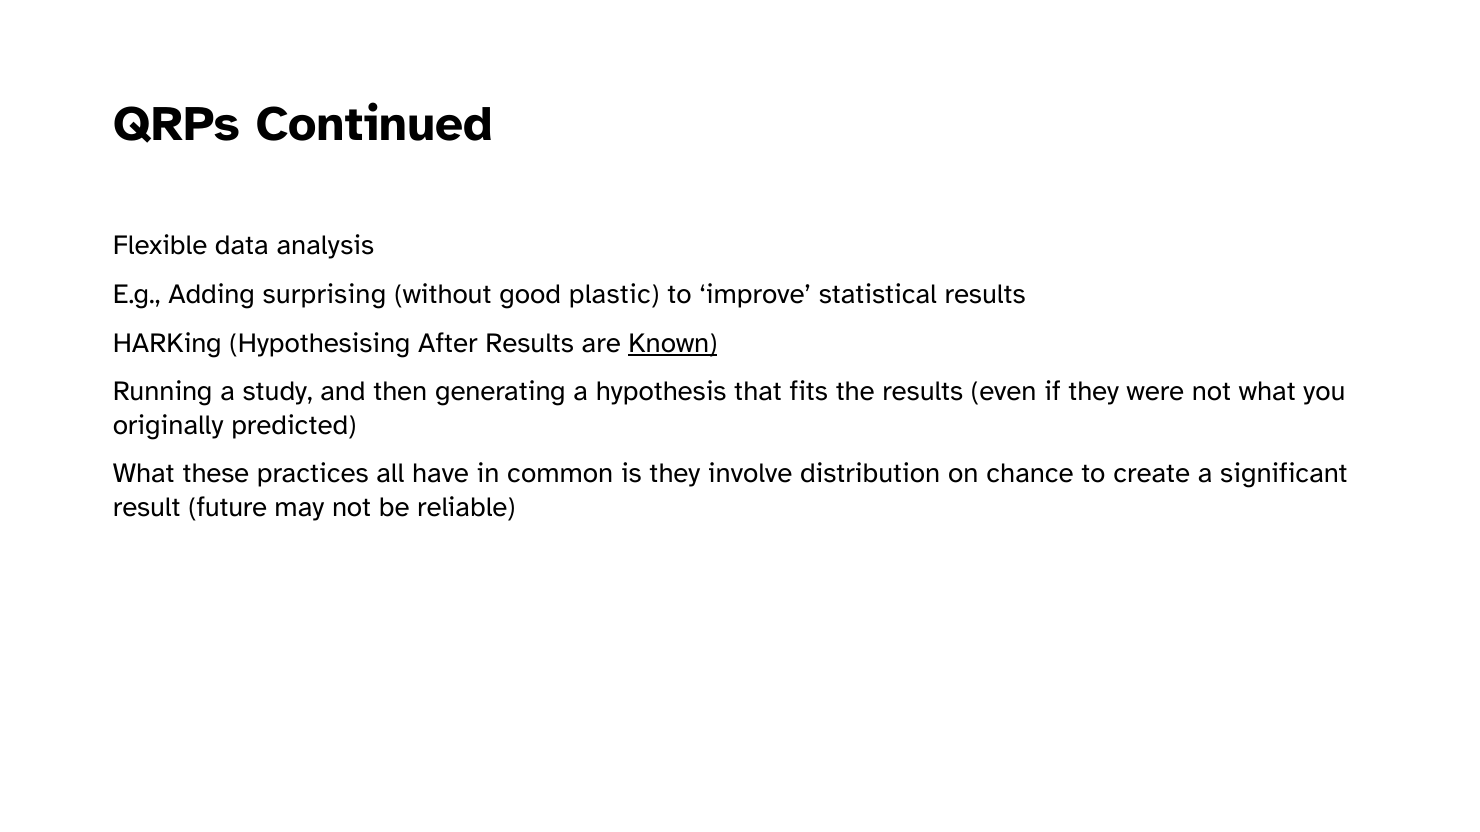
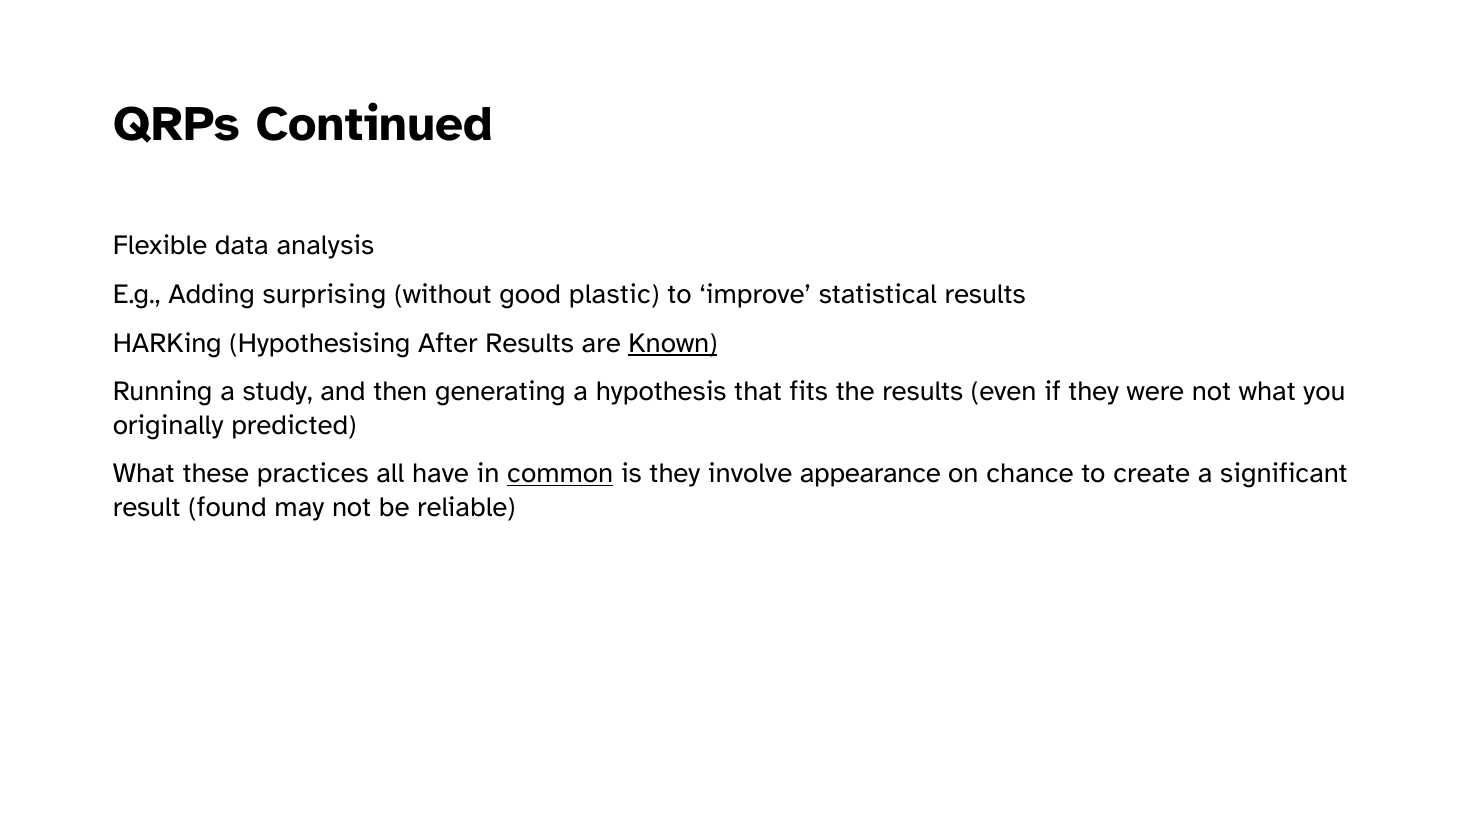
common underline: none -> present (560, 474)
distribution: distribution -> appearance (870, 474)
future: future -> found (228, 507)
